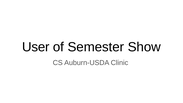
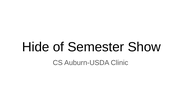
User: User -> Hide (36, 47)
